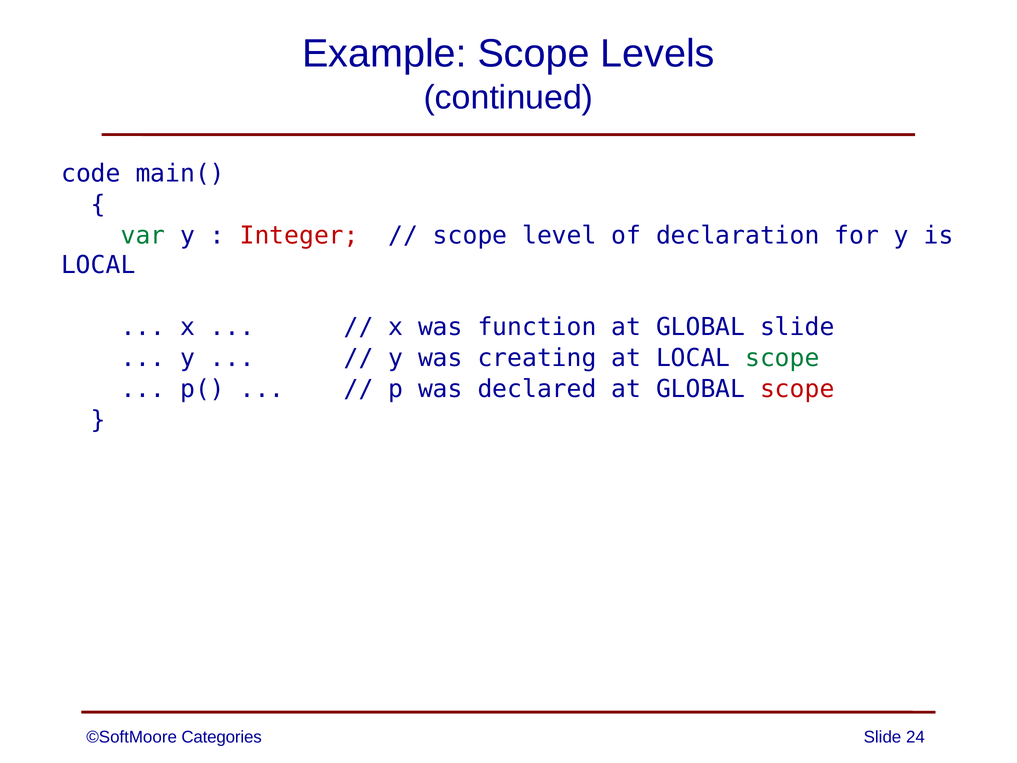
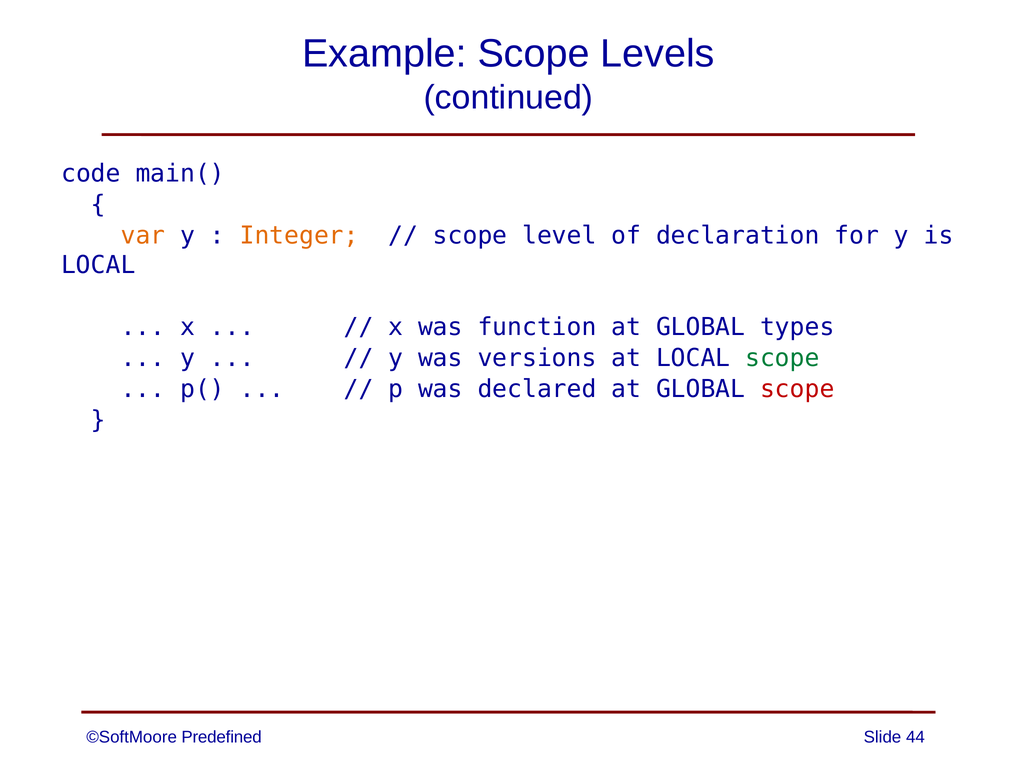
var colour: green -> orange (143, 235)
Integer colour: red -> orange (299, 235)
GLOBAL slide: slide -> types (797, 327)
creating: creating -> versions (537, 358)
Categories: Categories -> Predefined (222, 737)
24: 24 -> 44 (915, 737)
